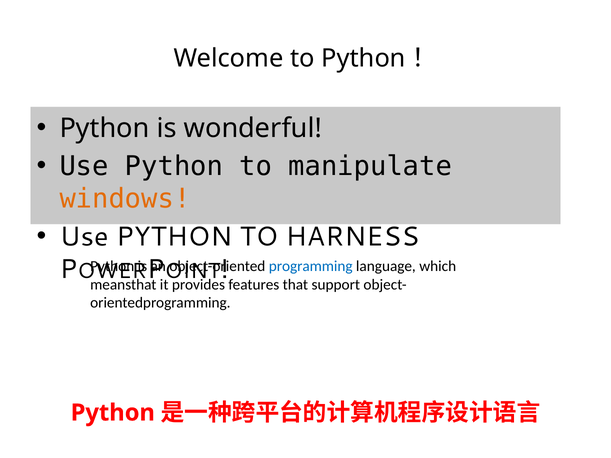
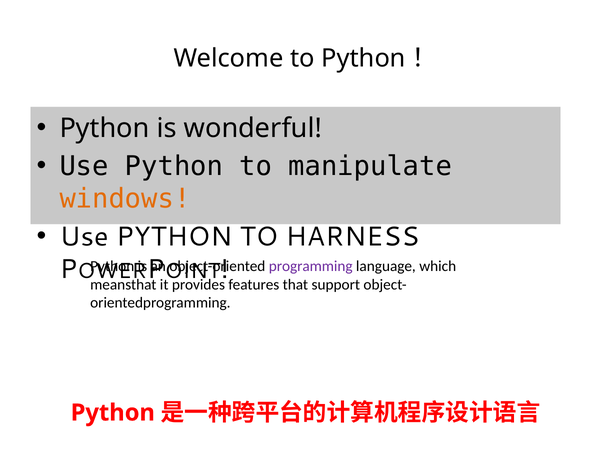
programming colour: blue -> purple (311, 266)
